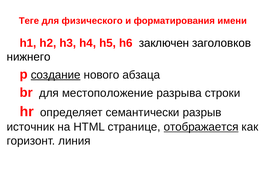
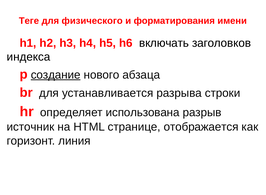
заключен: заключен -> включать (164, 43)
нижнего: нижнего -> индекса (29, 57)
местоположение: местоположение -> устанавливается (108, 93)
семантически: семантически -> использована (143, 112)
отображается underline: present -> none (201, 127)
